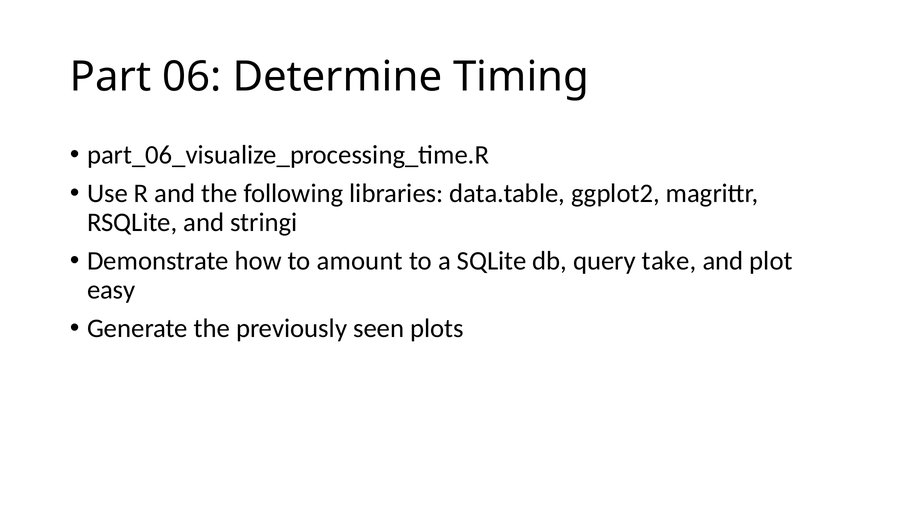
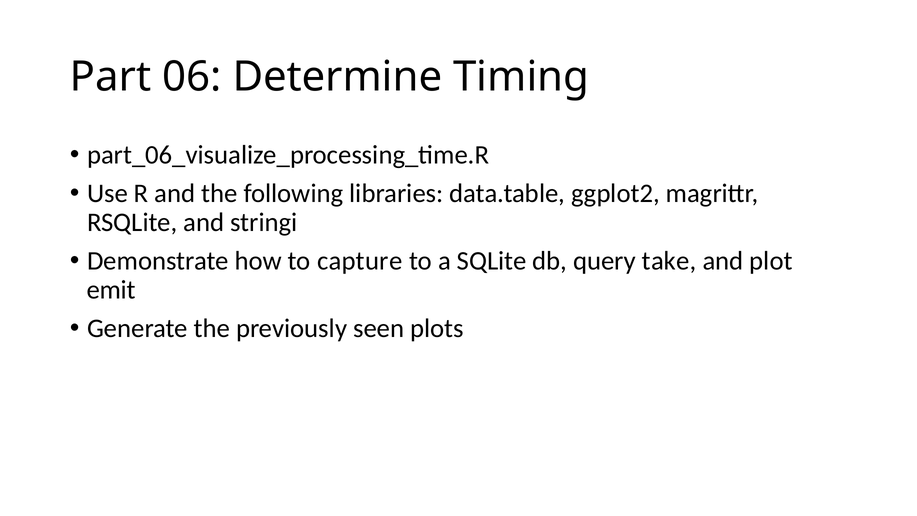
amount: amount -> capture (360, 261)
easy: easy -> emit (111, 290)
